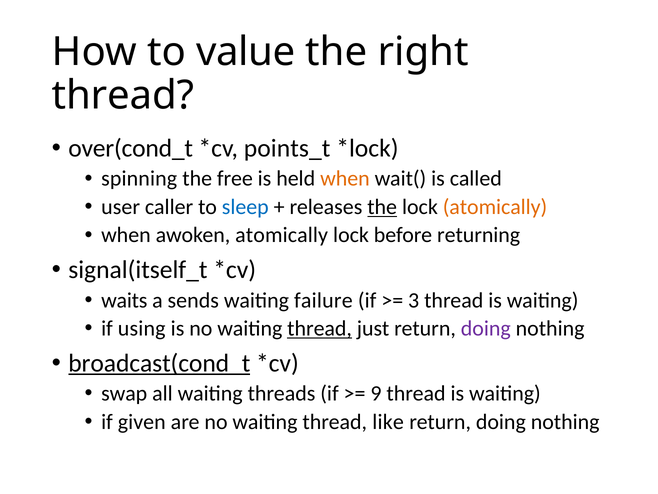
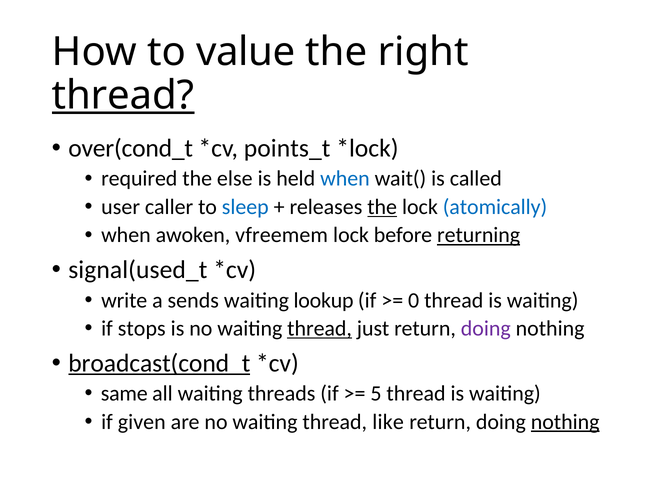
thread underline: none -> present (123, 95)
spinning: spinning -> required (139, 179)
free: free -> else (235, 179)
when colour: orange -> blue (345, 179)
atomically colour: orange -> blue (495, 207)
awoken atomically: atomically -> vfreemem (282, 235)
returning underline: none -> present (479, 235)
signal(itself_t: signal(itself_t -> signal(used_t (138, 270)
waits: waits -> write (124, 300)
failure: failure -> lookup (324, 300)
3: 3 -> 0 (414, 300)
using: using -> stops (142, 328)
swap: swap -> same (124, 393)
9: 9 -> 5 (376, 393)
nothing underline: none -> present (565, 421)
